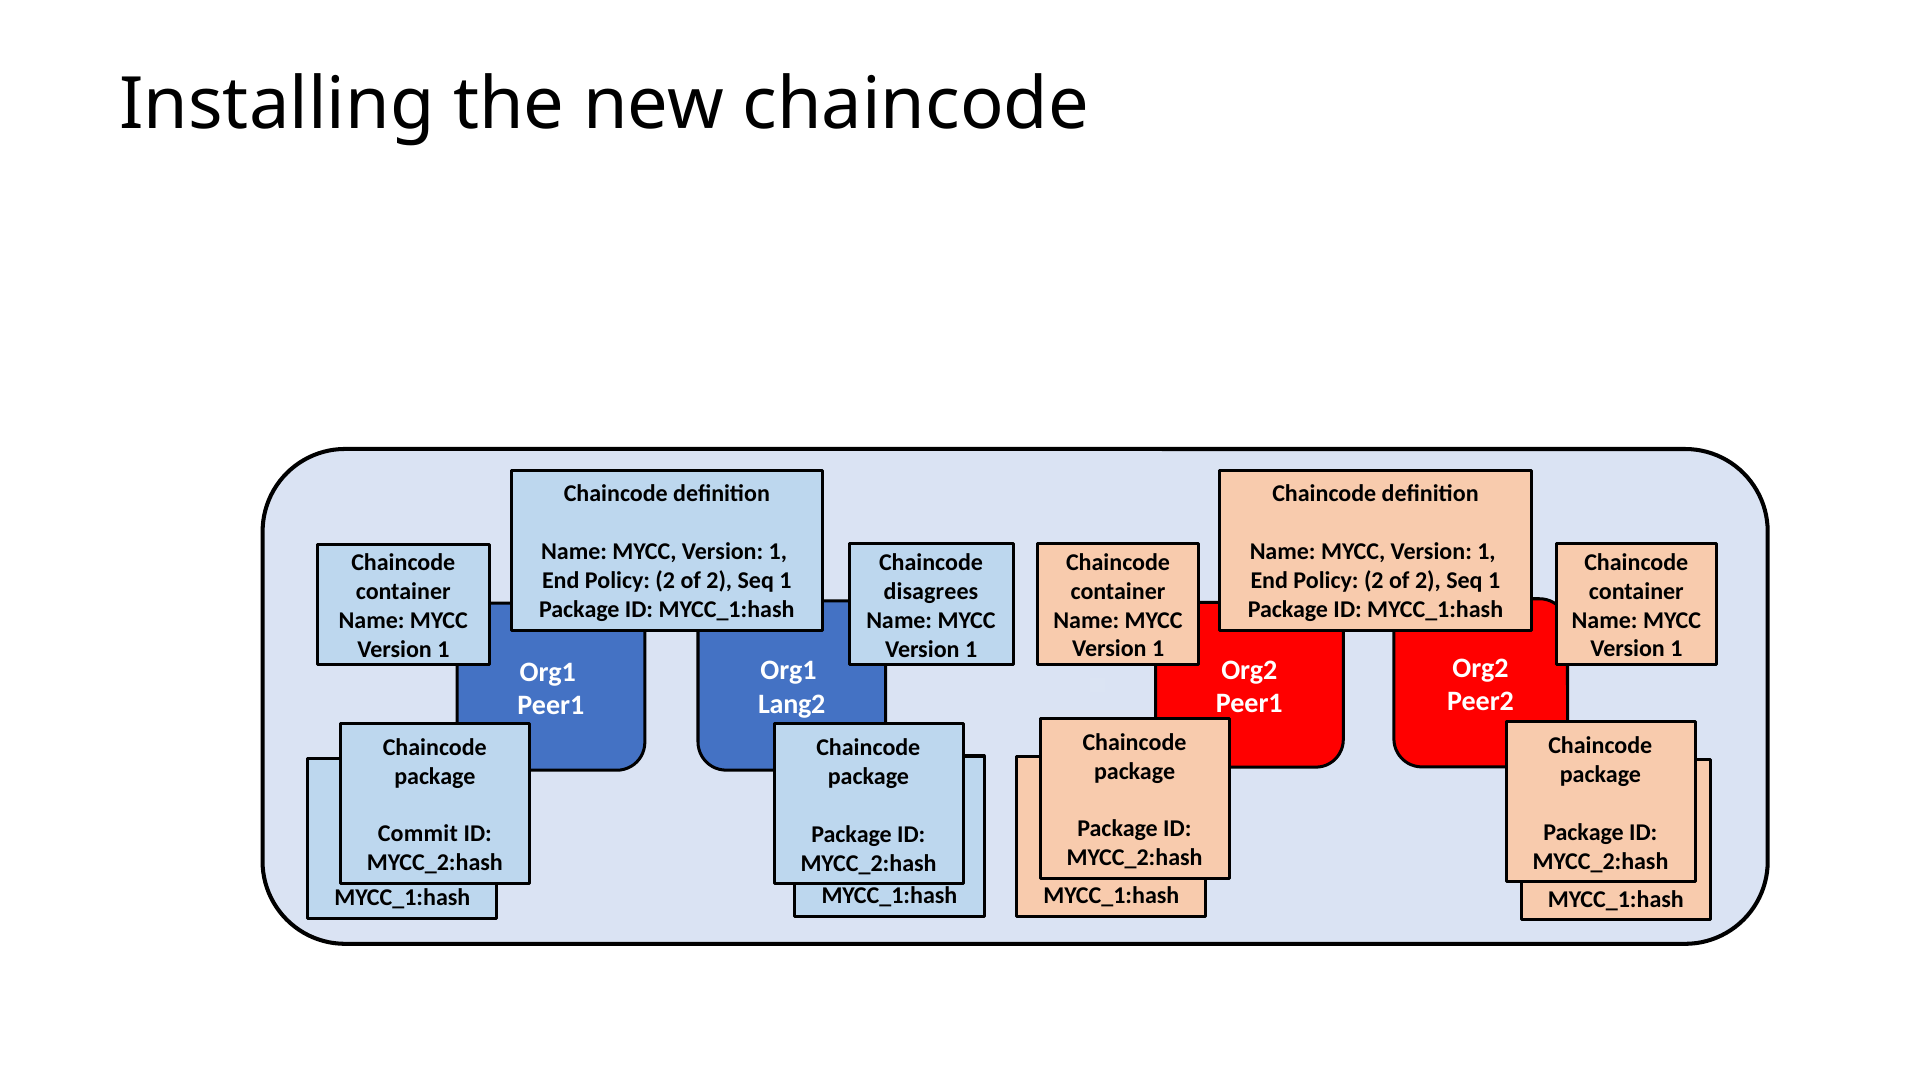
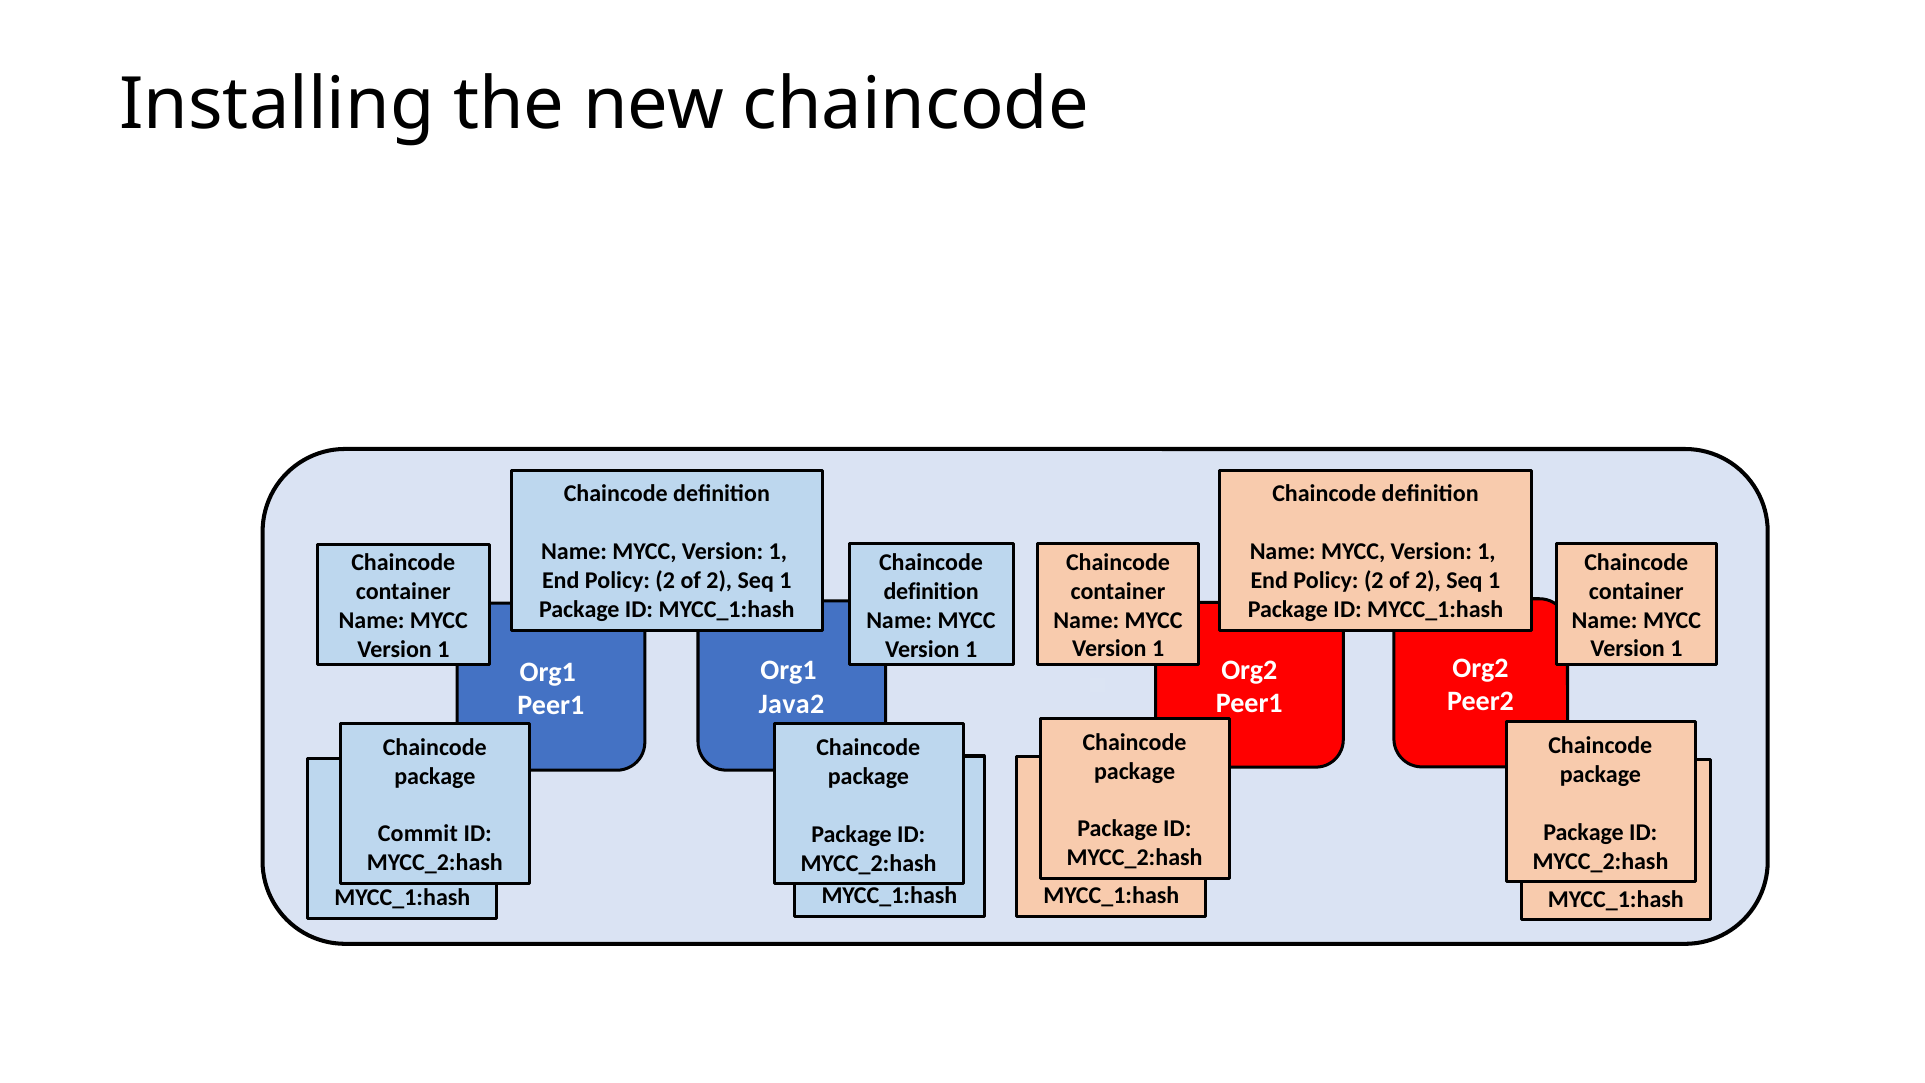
disagrees: disagrees -> definition (931, 591)
Lang2: Lang2 -> Java2 (791, 704)
